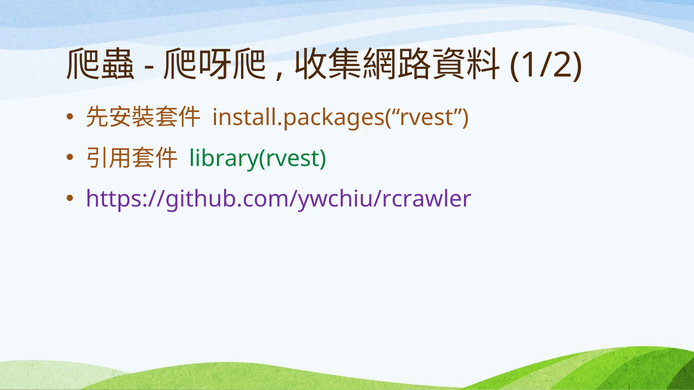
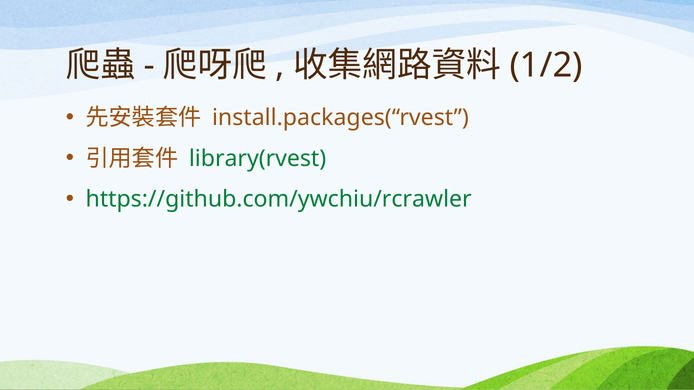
https://github.com/ywchiu/rcrawler colour: purple -> green (279, 199)
